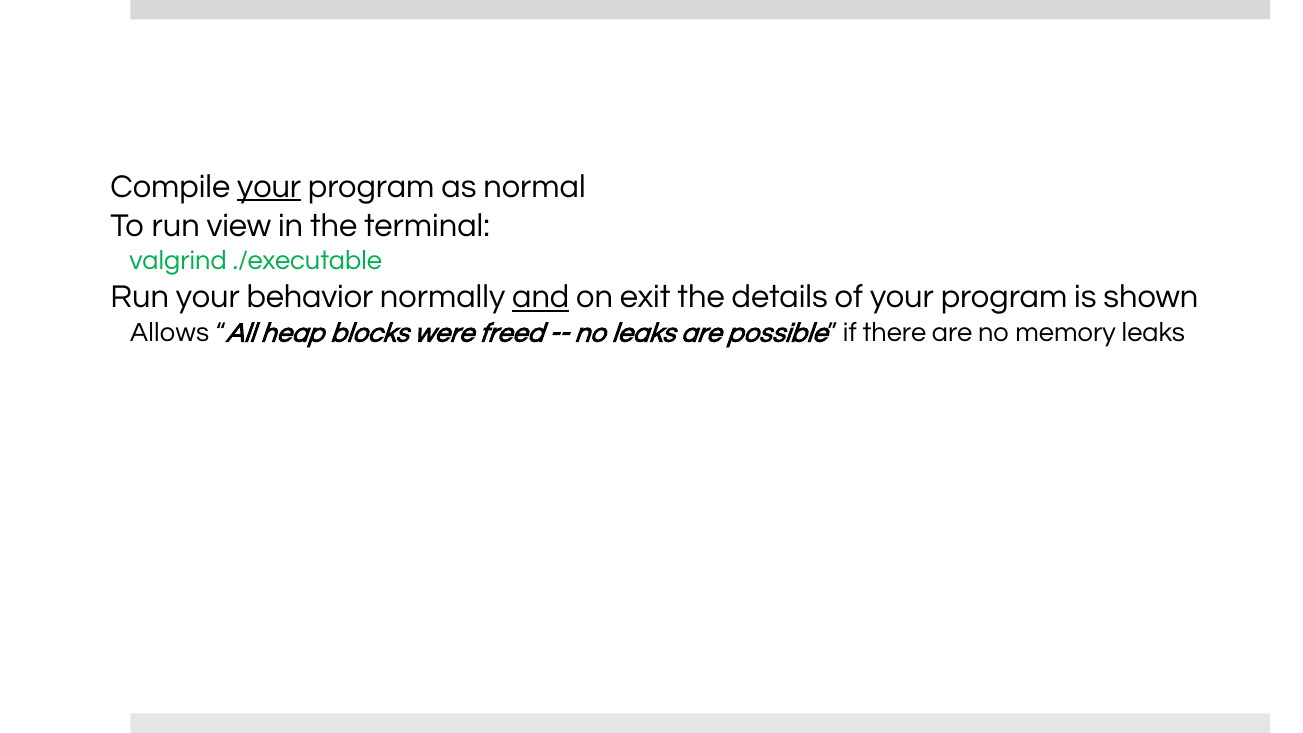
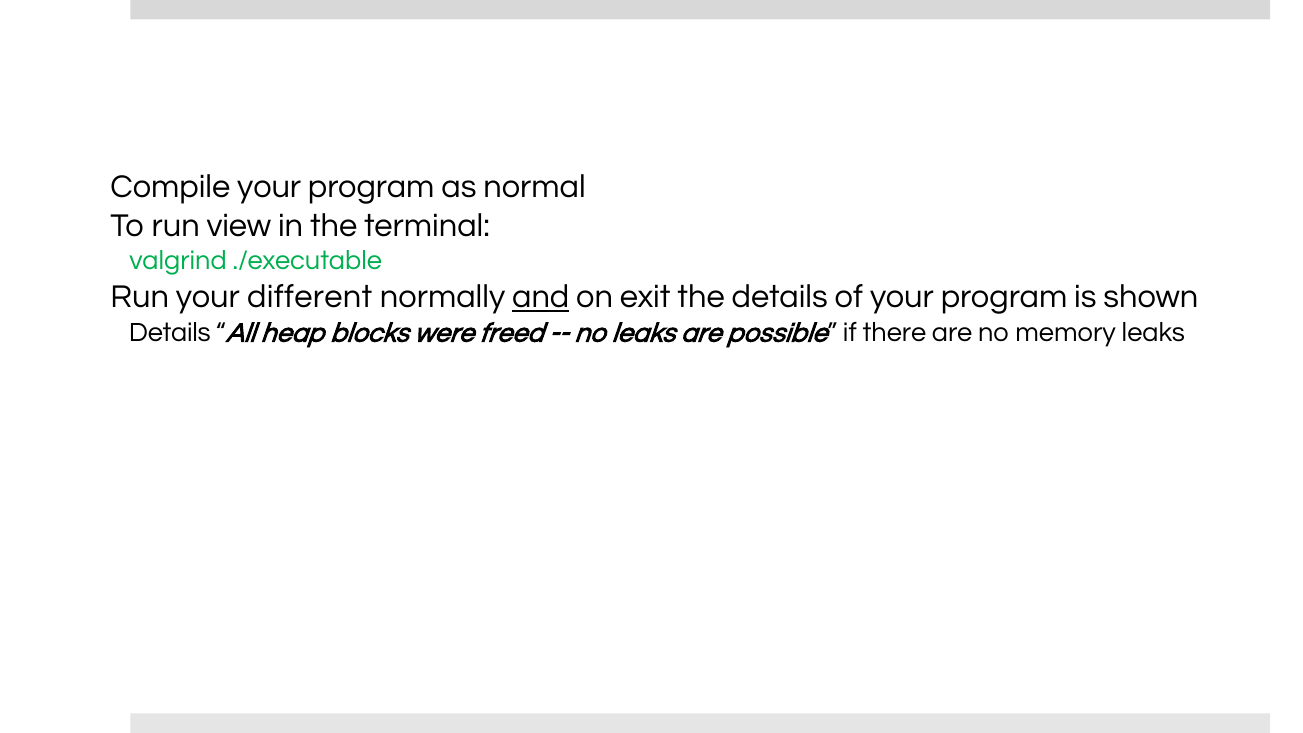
your underline: present -> none (269, 186)
behavior: behavior -> different (310, 297)
Allows: Allows -> Details (170, 333)
